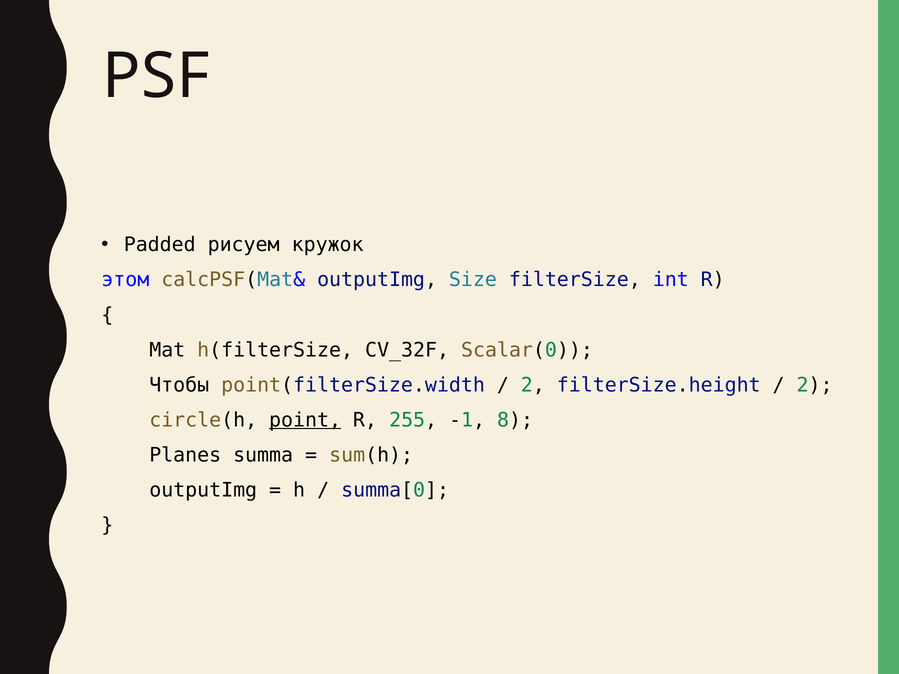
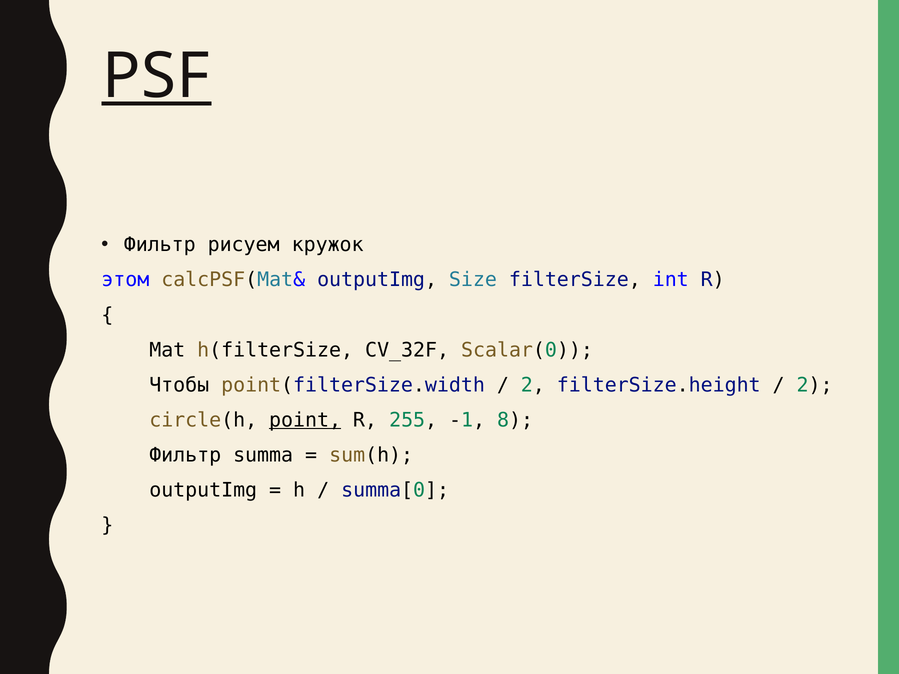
PSF underline: none -> present (156, 76)
Padded: Padded -> Фильтр (160, 245)
Planes: Planes -> Фильтр (185, 455)
